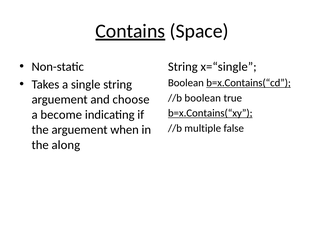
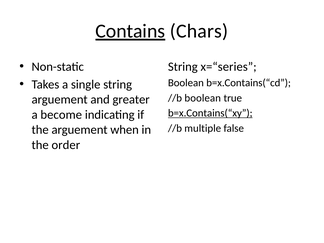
Space: Space -> Chars (199, 31)
x=“single: x=“single -> x=“series (229, 67)
b=x.Contains(“cd underline: present -> none (249, 83)
choose: choose -> greater (131, 100)
along: along -> order (66, 145)
